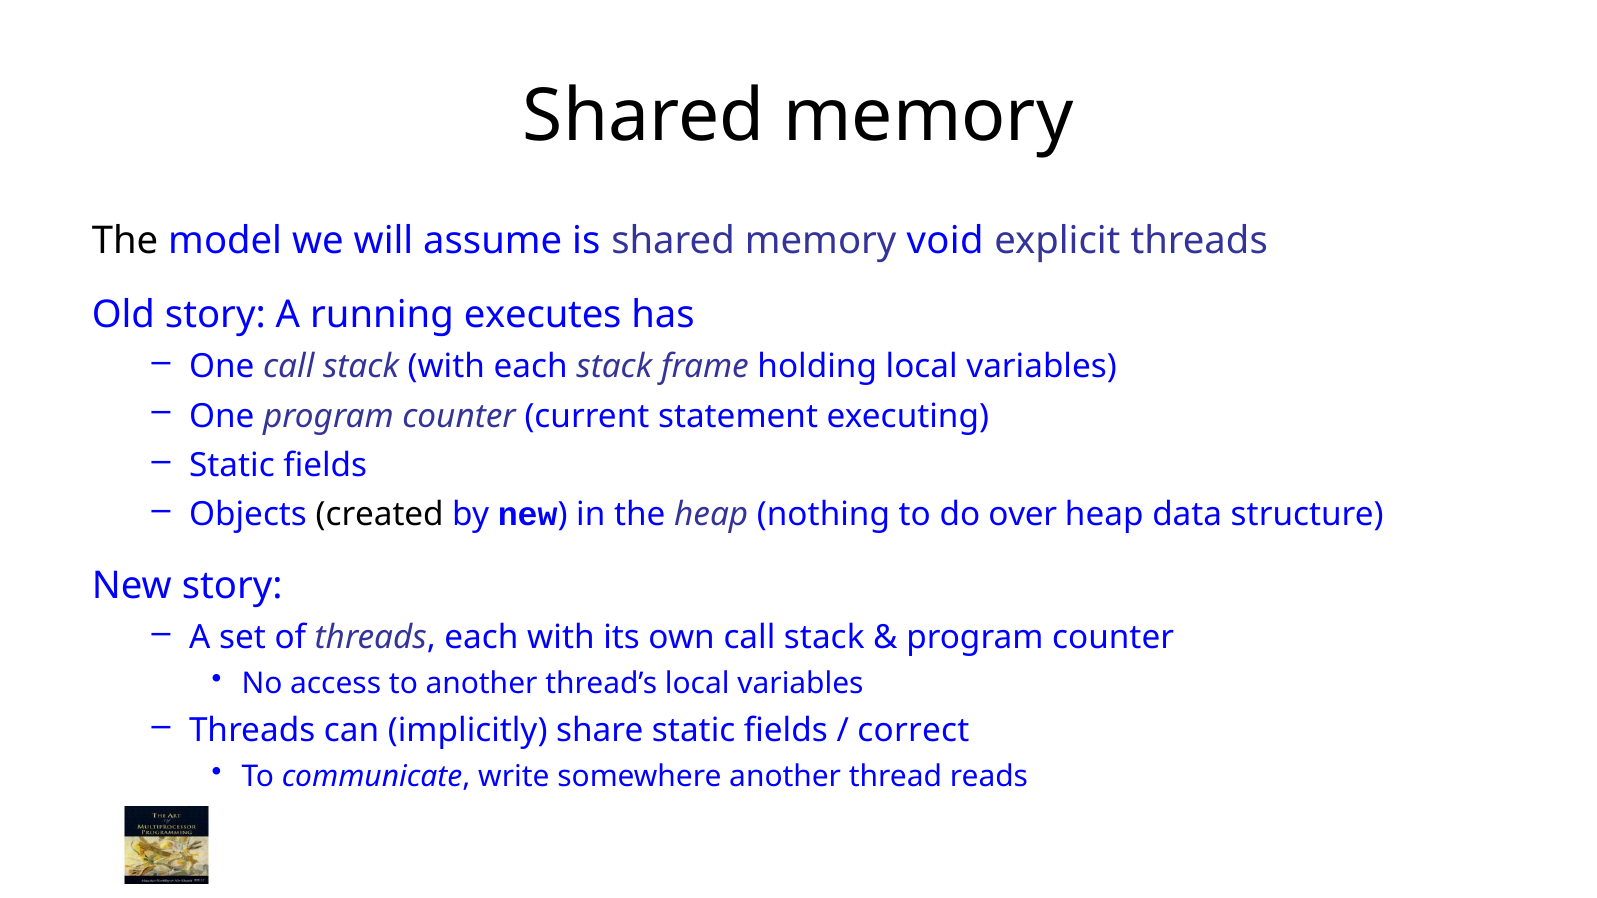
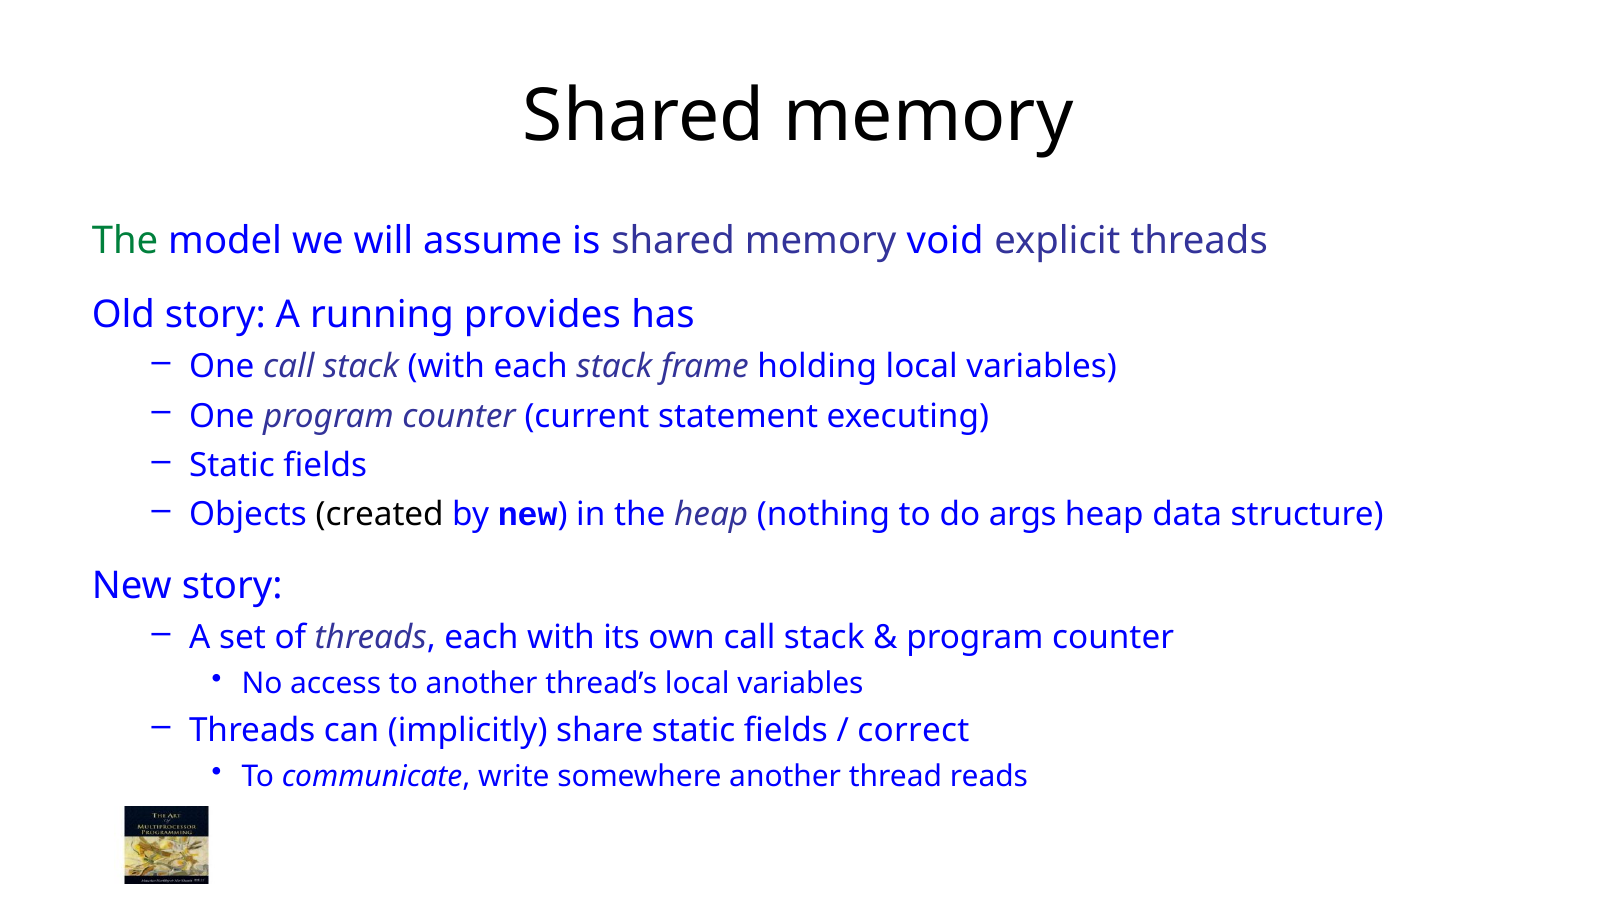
The colour: black -> green (125, 241)
executes: executes -> provides (542, 315)
over: over -> args (1023, 515)
